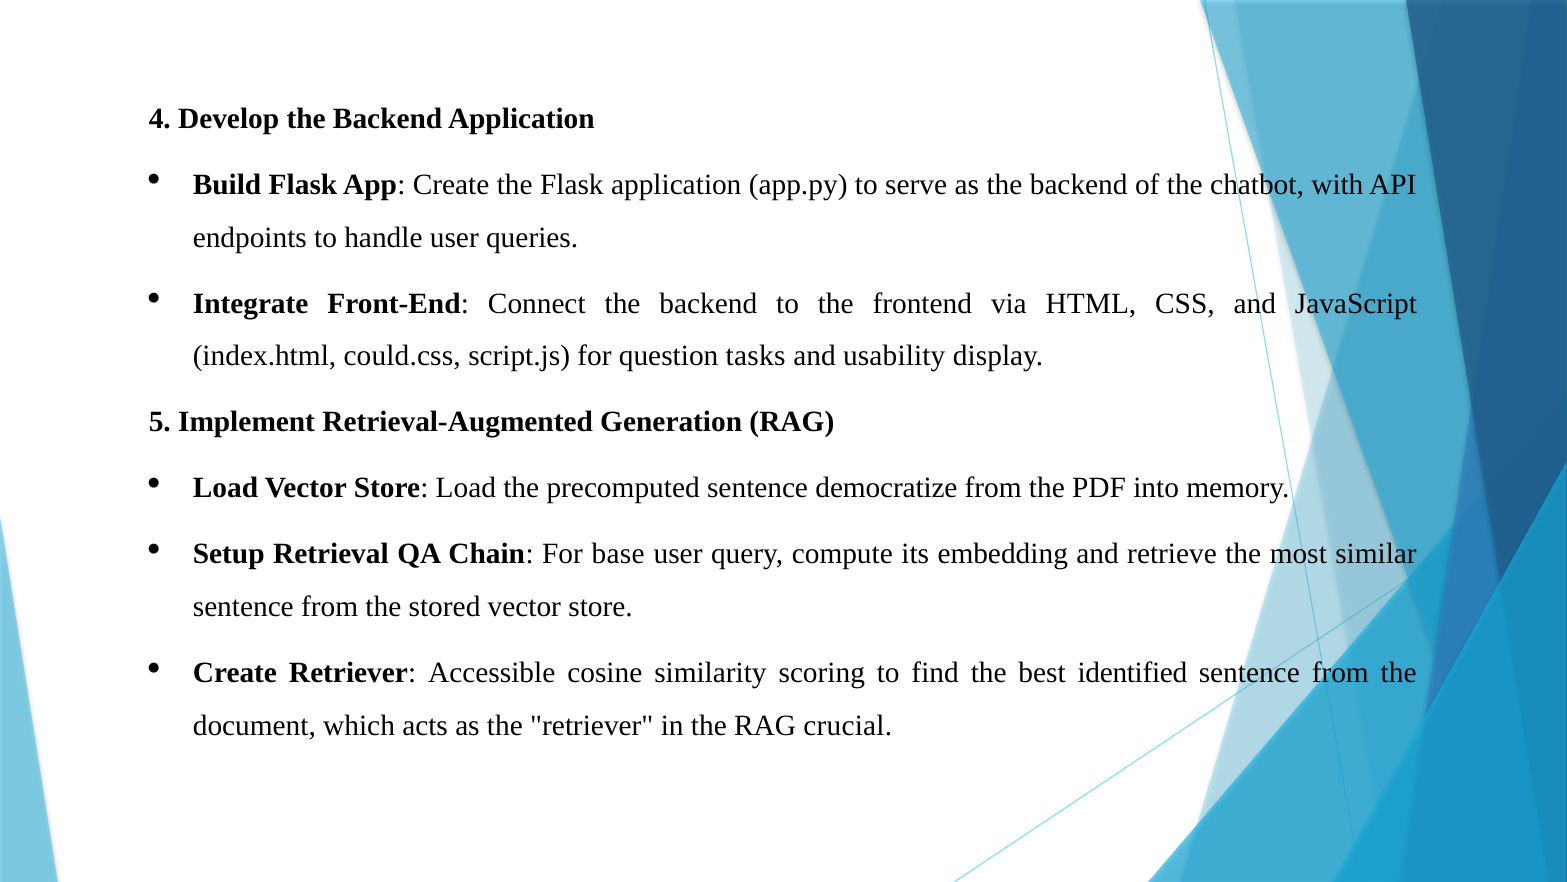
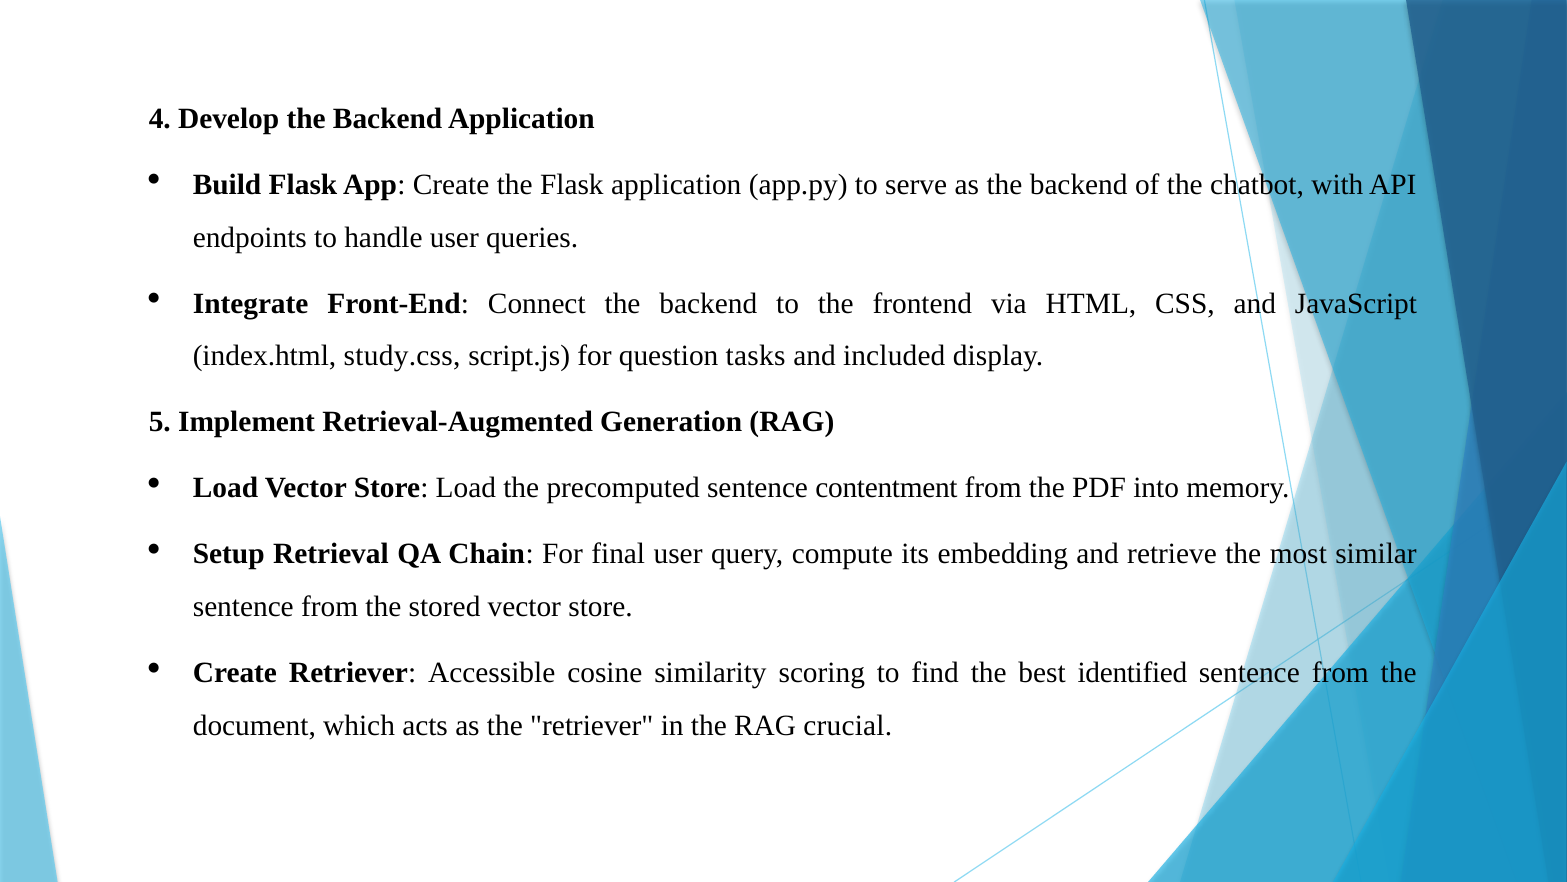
could.css: could.css -> study.css (402, 356)
usability: usability -> included (894, 356)
democratize: democratize -> contentment (887, 488)
base: base -> final (618, 554)
